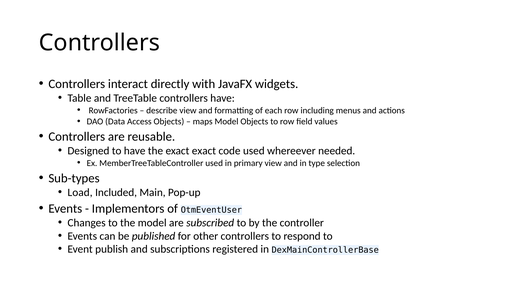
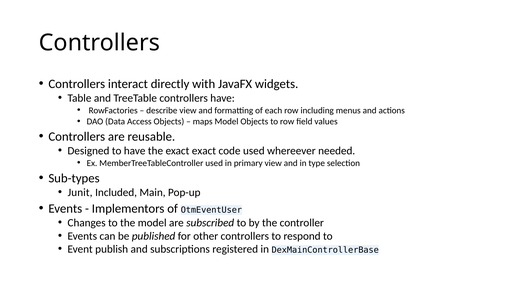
Load: Load -> Junit (80, 192)
